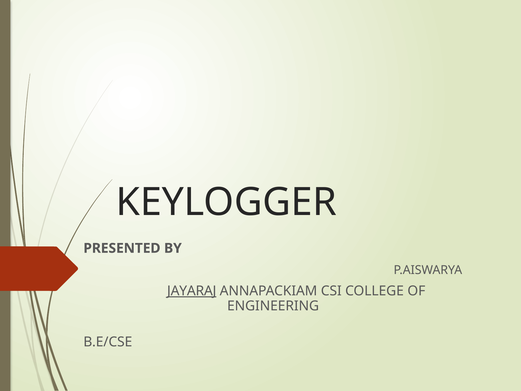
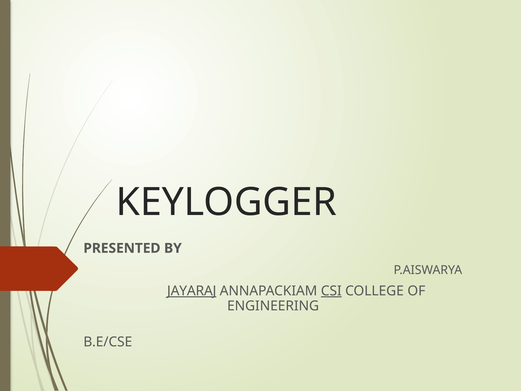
CSI underline: none -> present (331, 291)
